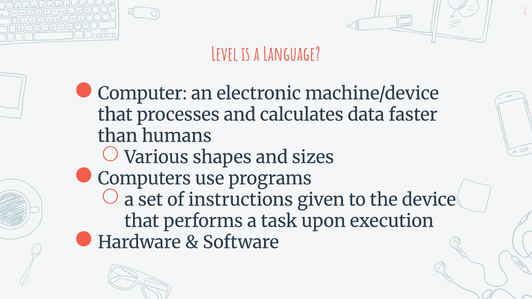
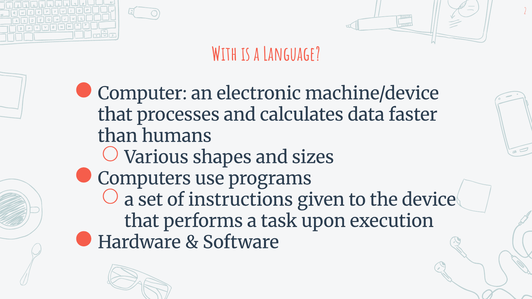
Level: Level -> With (224, 55)
